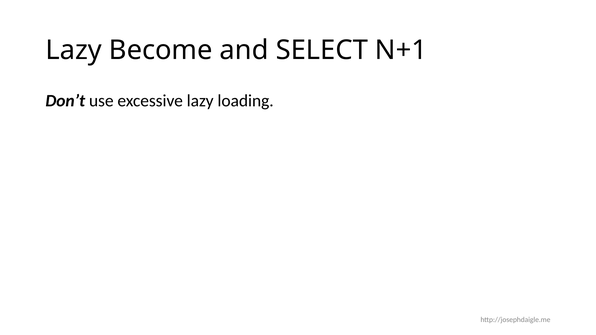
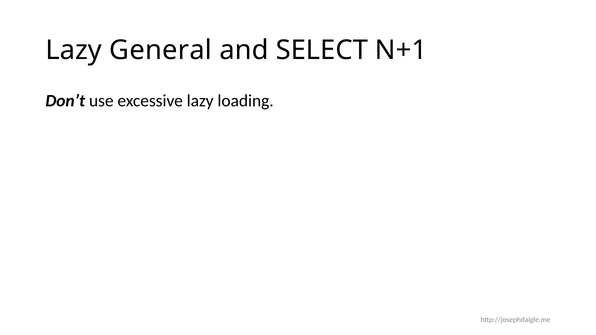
Become: Become -> General (161, 50)
